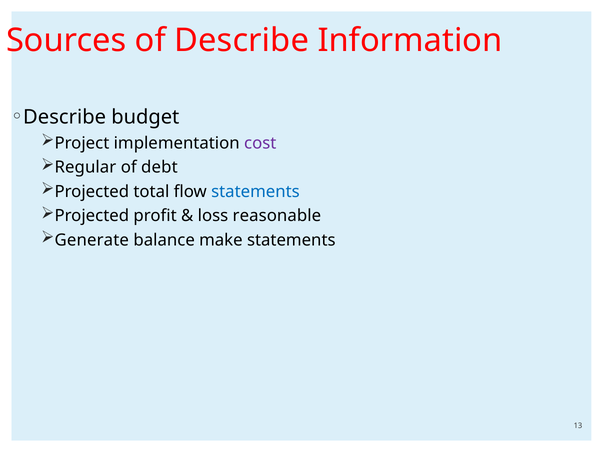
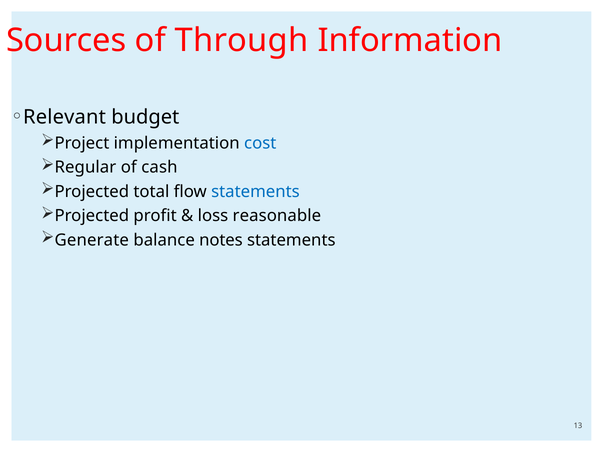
of Describe: Describe -> Through (242, 41)
Describe: Describe -> Relevant (65, 117)
cost colour: purple -> blue (260, 143)
debt: debt -> cash (159, 167)
make: make -> notes (221, 240)
